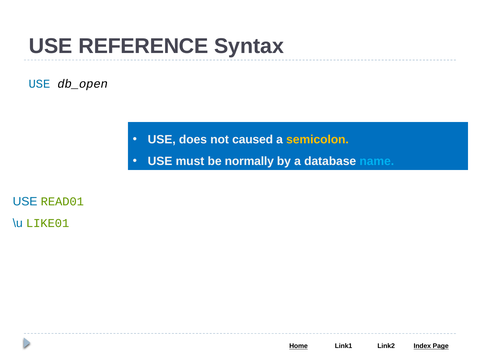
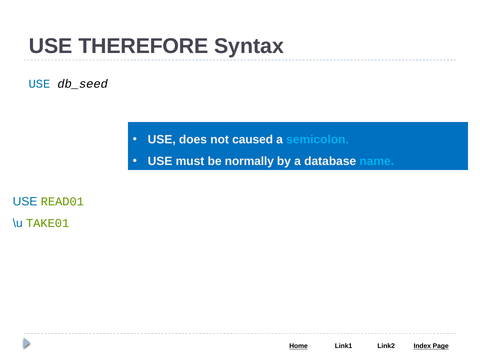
REFERENCE: REFERENCE -> THEREFORE (143, 46)
db_open: db_open -> db_seed (83, 84)
semicolon colour: yellow -> light blue (317, 140)
LIKE01: LIKE01 -> TAKE01 (48, 223)
